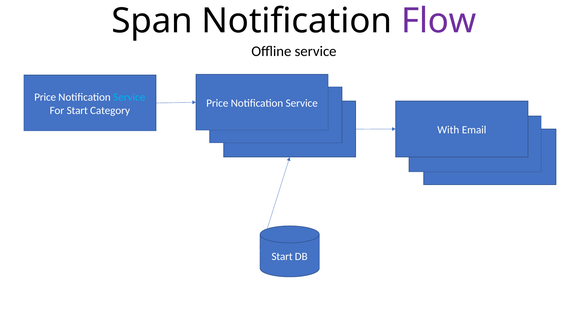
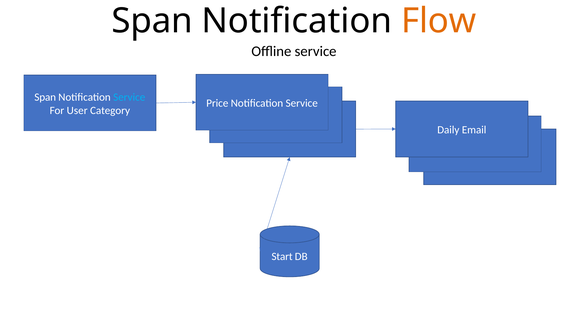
Flow colour: purple -> orange (439, 21)
Price: Price -> Span (45, 97)
For Start: Start -> User (77, 110)
With: With -> Daily (448, 130)
